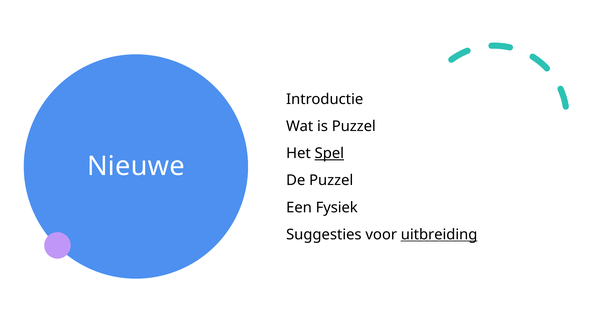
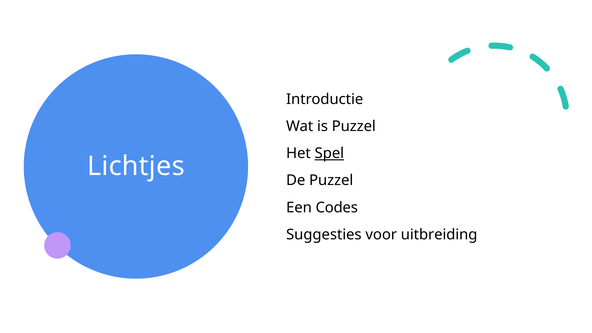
Nieuwe: Nieuwe -> Lichtjes (136, 166)
Fysiek: Fysiek -> Codes (337, 208)
uitbreiding underline: present -> none (439, 235)
